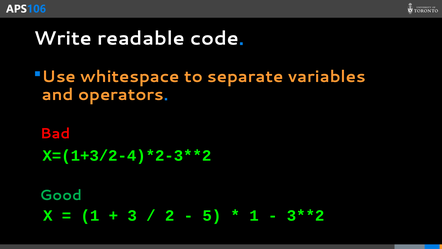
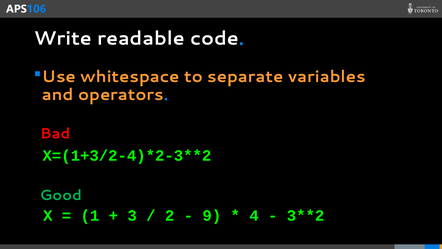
5: 5 -> 9 (212, 215)
1: 1 -> 4 (254, 215)
